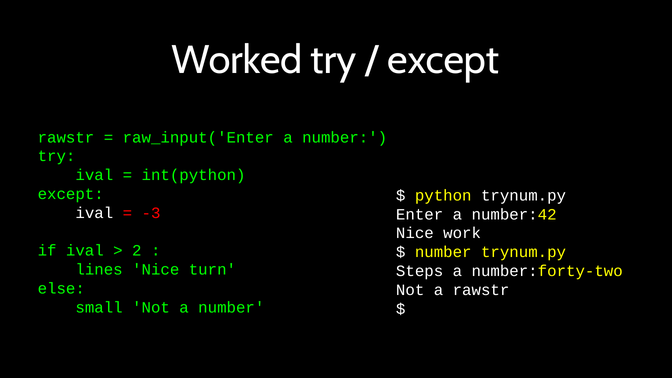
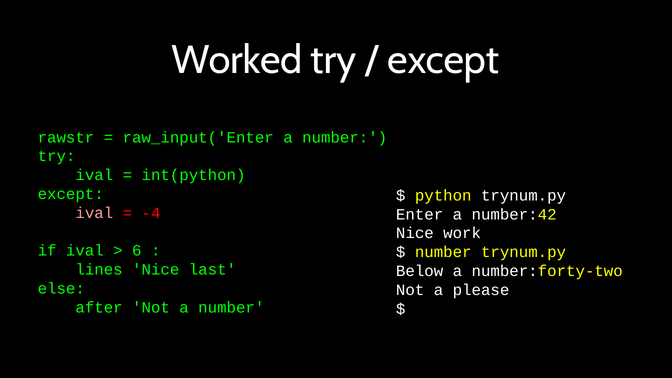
ival colour: white -> pink (94, 213)
-3: -3 -> -4 (151, 213)
2: 2 -> 6 (137, 251)
turn: turn -> last (212, 270)
Steps: Steps -> Below (420, 271)
a rawstr: rawstr -> please (481, 290)
small: small -> after (99, 307)
